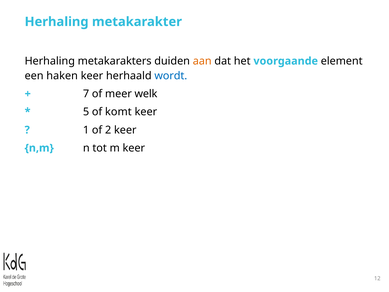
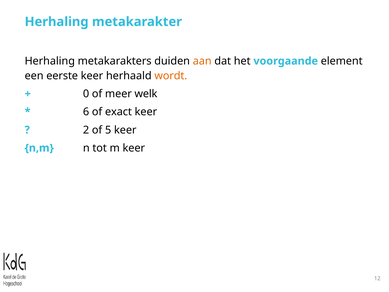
haken: haken -> eerste (62, 76)
wordt colour: blue -> orange (171, 76)
7: 7 -> 0 (86, 94)
5: 5 -> 6 (86, 112)
komt: komt -> exact (118, 112)
1: 1 -> 2 (86, 130)
2: 2 -> 5 (108, 130)
